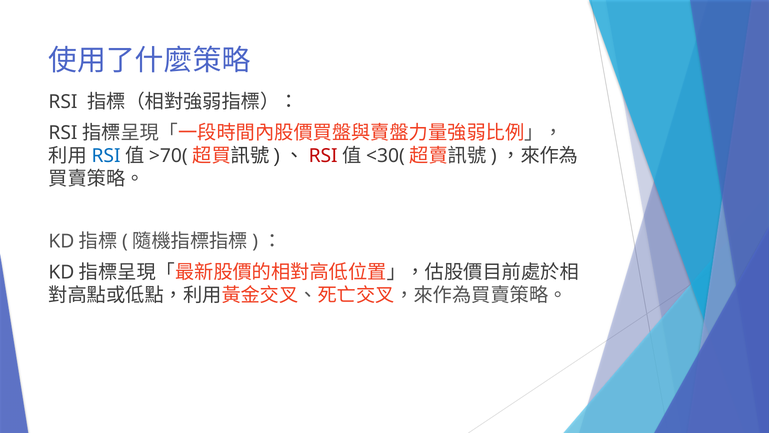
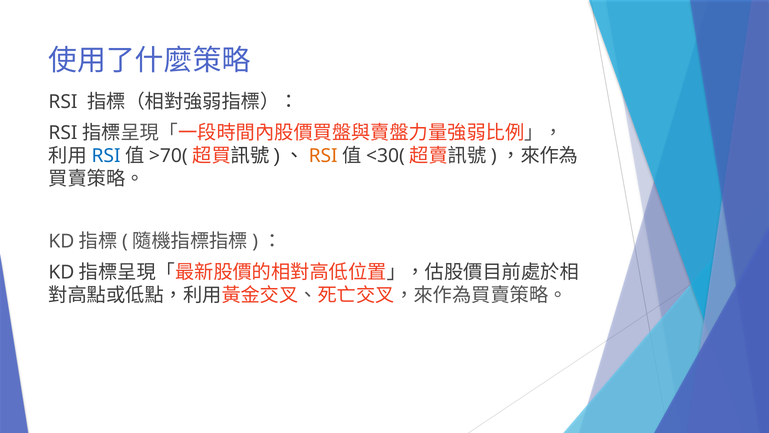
RSI colour: red -> orange (323, 156)
